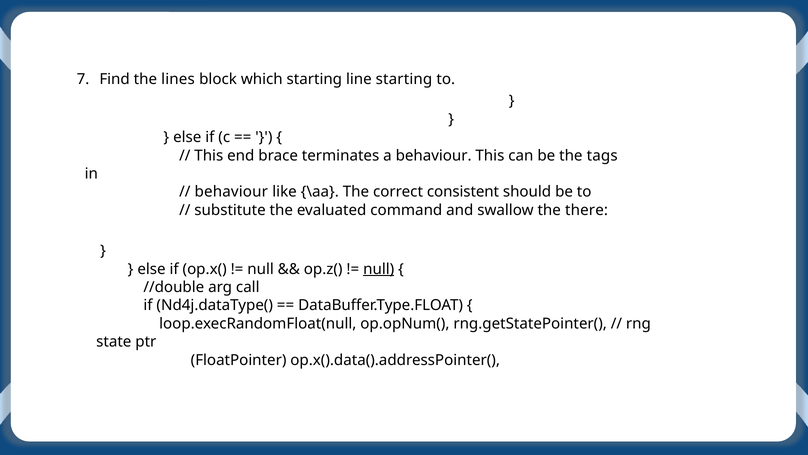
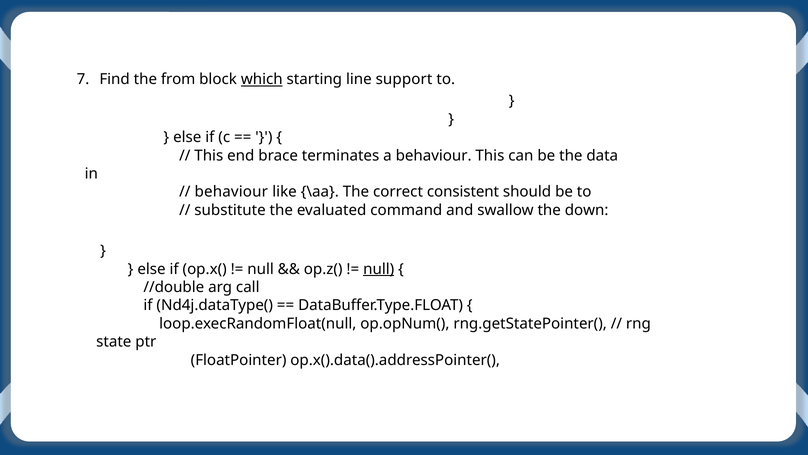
lines: lines -> from (178, 79)
which underline: none -> present (262, 79)
line starting: starting -> support (404, 79)
tags: tags -> data (602, 155)
there: there -> down (587, 210)
